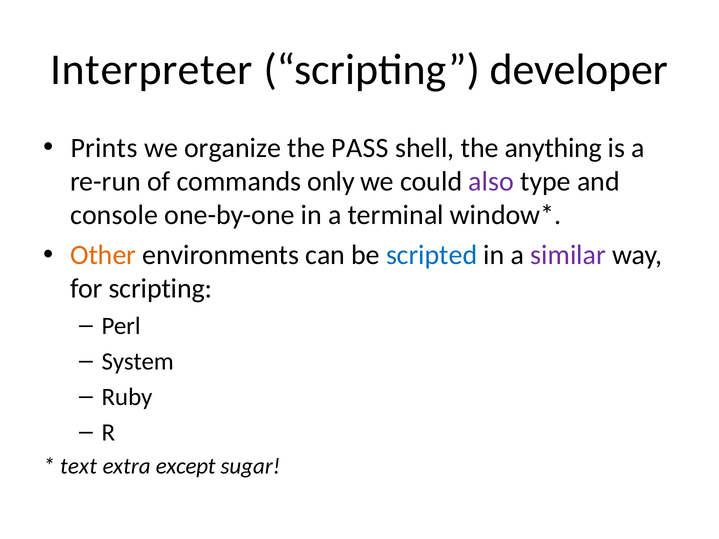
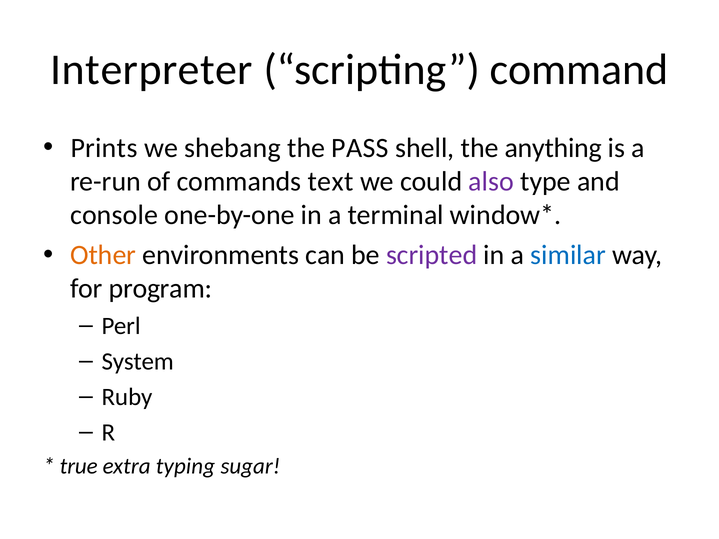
developer: developer -> command (579, 70)
organize: organize -> shebang (233, 148)
only: only -> text (331, 182)
scripted colour: blue -> purple (432, 255)
similar colour: purple -> blue (568, 255)
for scripting: scripting -> program (160, 289)
text: text -> true (79, 466)
except: except -> typing (185, 466)
